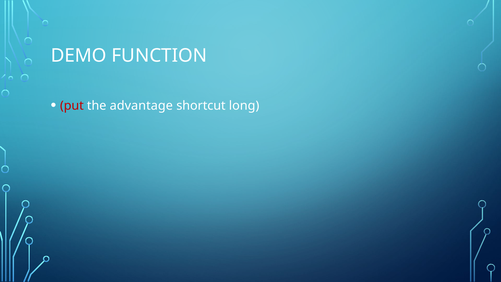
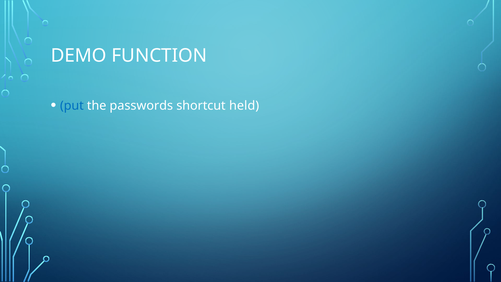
put colour: red -> blue (72, 106)
advantage: advantage -> passwords (141, 106)
long: long -> held (244, 106)
